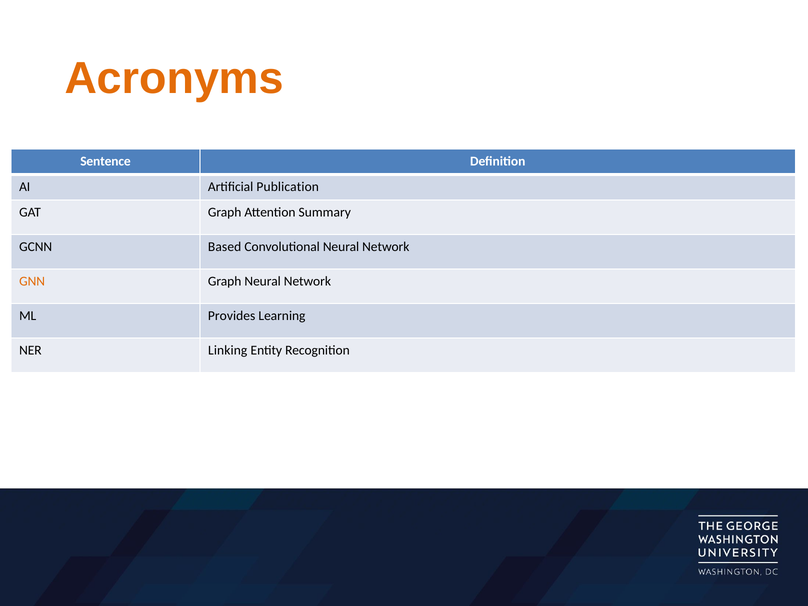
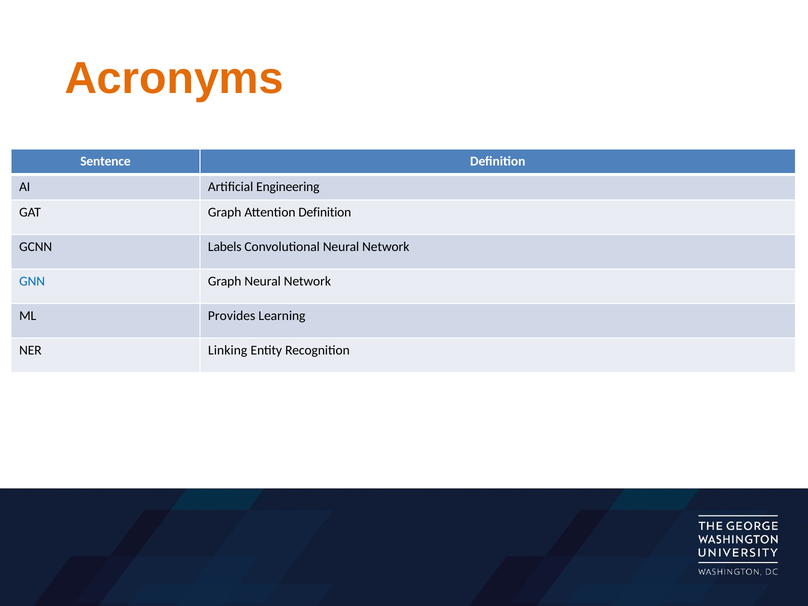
Publication: Publication -> Engineering (288, 187)
Attention Summary: Summary -> Definition (325, 212)
Based: Based -> Labels (225, 247)
GNN colour: orange -> blue (32, 281)
